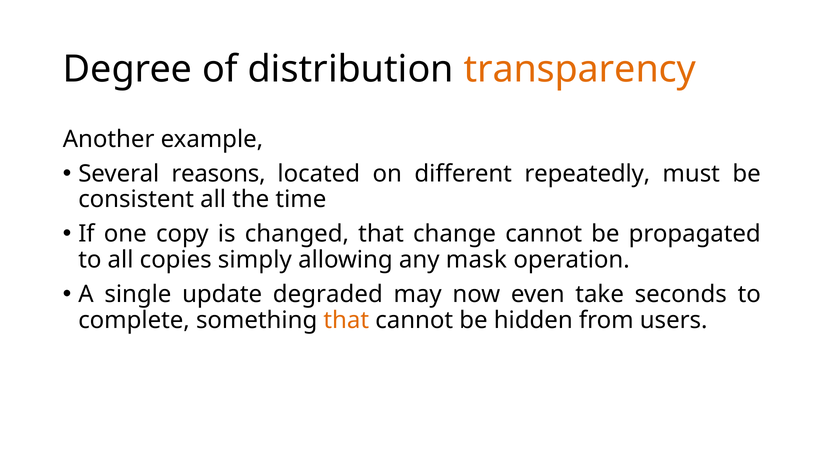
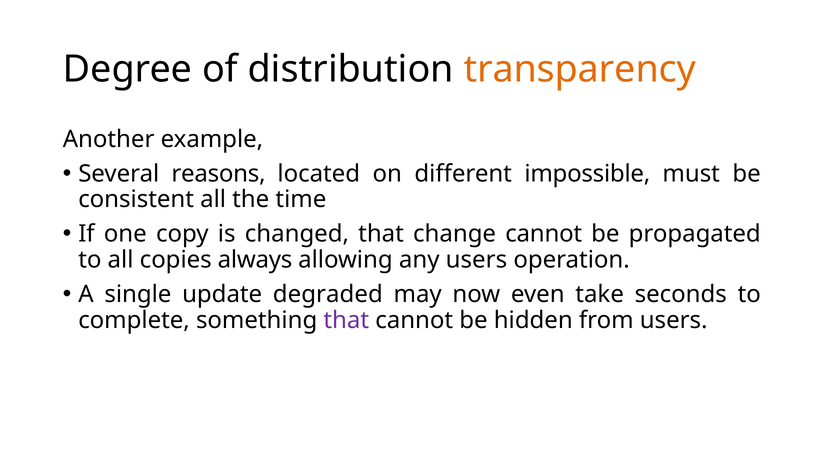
repeatedly: repeatedly -> impossible (587, 174)
simply: simply -> always (255, 260)
any mask: mask -> users (476, 260)
that colour: orange -> purple (346, 321)
